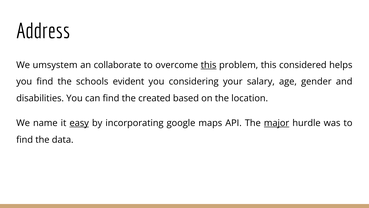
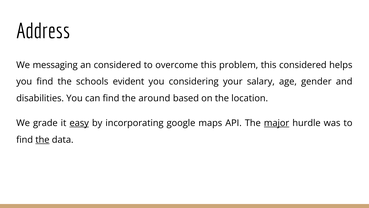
umsystem: umsystem -> messaging (55, 65)
an collaborate: collaborate -> considered (117, 65)
this underline: present -> none (209, 65)
created: created -> around (154, 98)
name: name -> grade (45, 123)
the underline: none -> present (42, 139)
